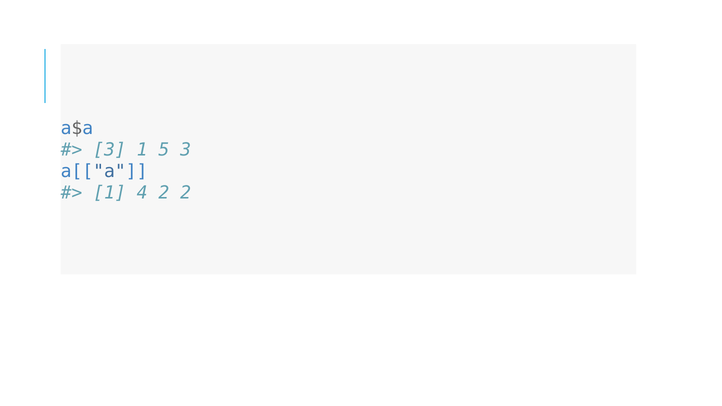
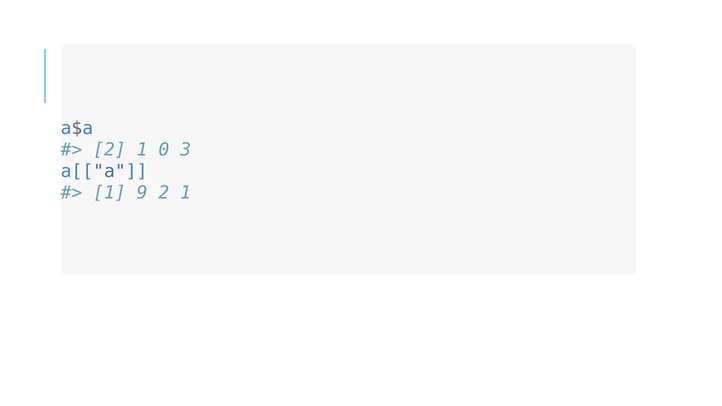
3: 3 -> 2 (110, 150)
5: 5 -> 0 (164, 150)
4: 4 -> 9 (142, 193)
2: 2 -> 1 (186, 193)
